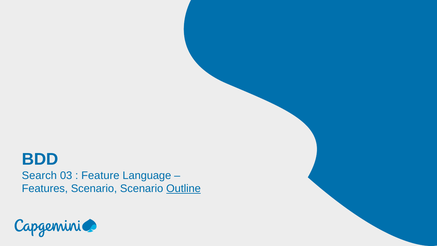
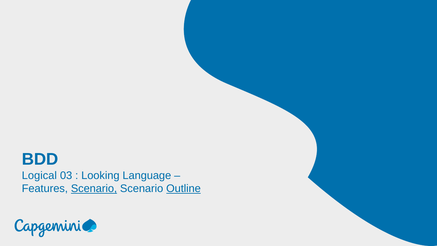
Search: Search -> Logical (39, 175)
Feature: Feature -> Looking (100, 175)
Scenario underline: none -> present (94, 188)
